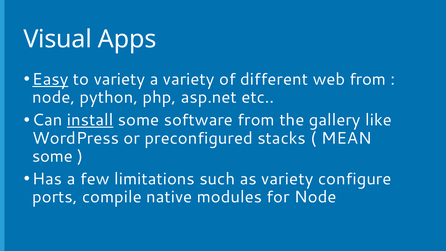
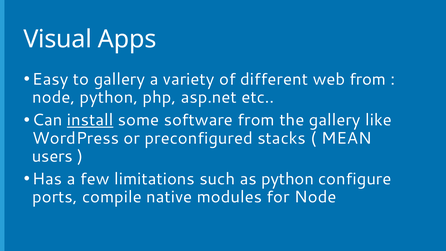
Easy underline: present -> none (50, 79)
to variety: variety -> gallery (119, 79)
some: some -> users (52, 156)
as variety: variety -> python (287, 179)
